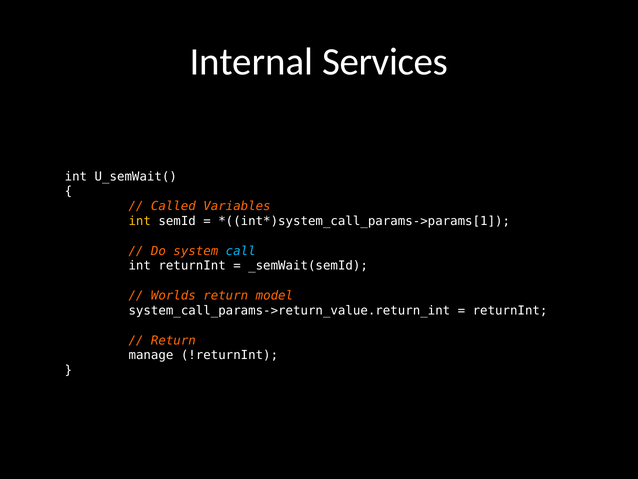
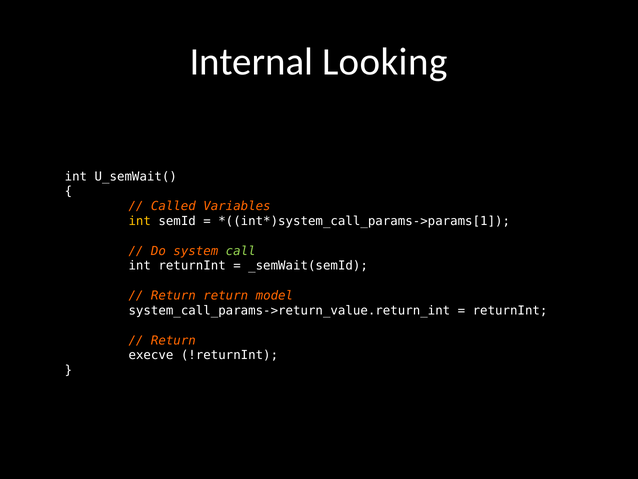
Services: Services -> Looking (385, 62)
call colour: light blue -> light green (241, 251)
Worlds: Worlds -> Return (173, 295)
manage: manage -> execve (151, 355)
